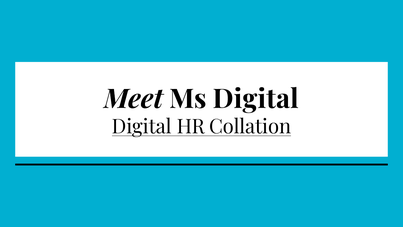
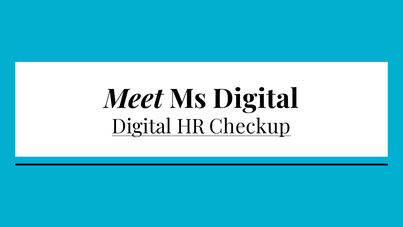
Collation: Collation -> Checkup (250, 127)
